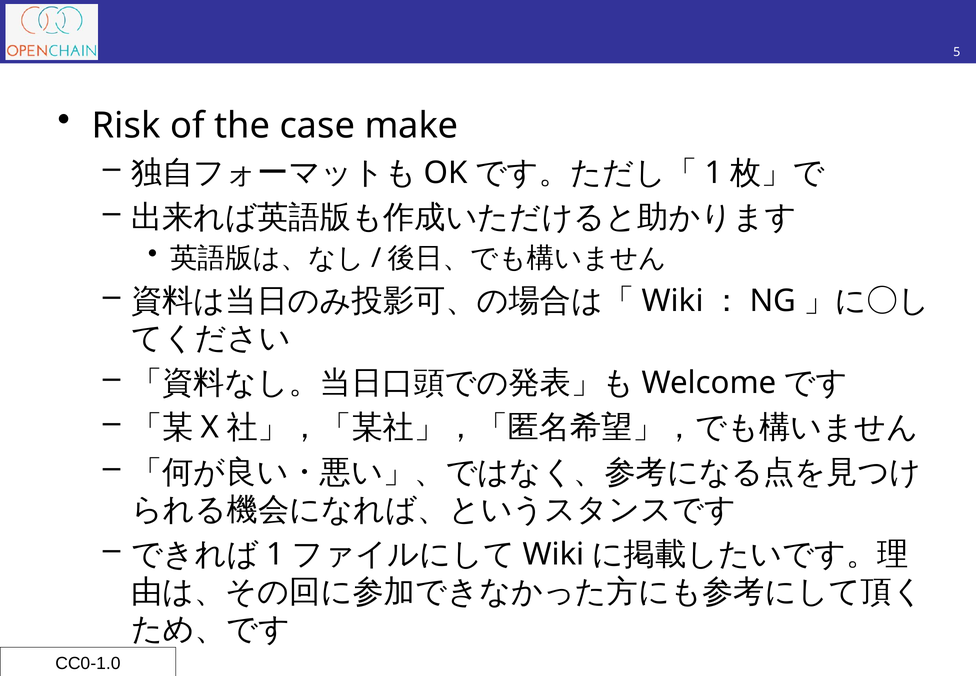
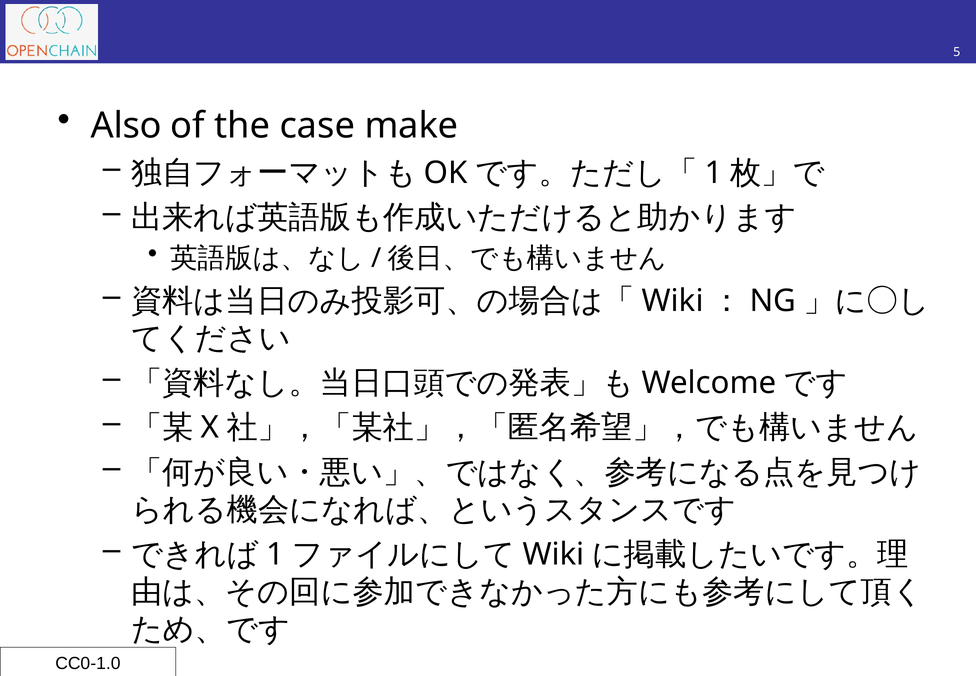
Risk: Risk -> Also (126, 125)
